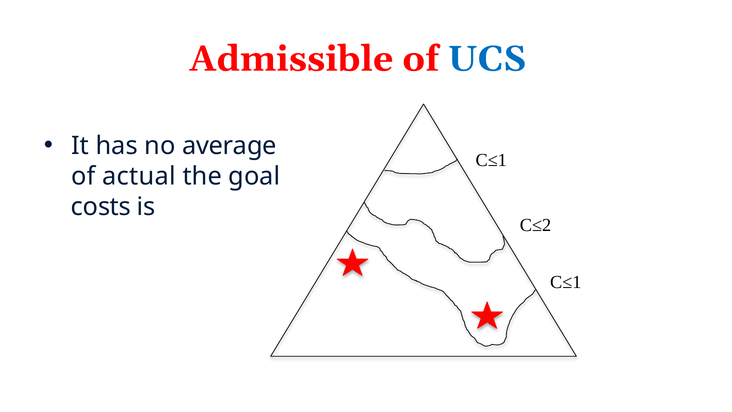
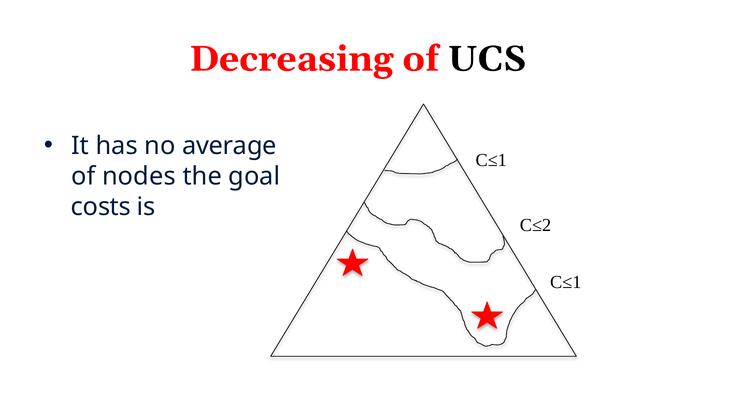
Admissible: Admissible -> Decreasing (291, 59)
UCS colour: blue -> black (487, 59)
actual: actual -> nodes (139, 176)
